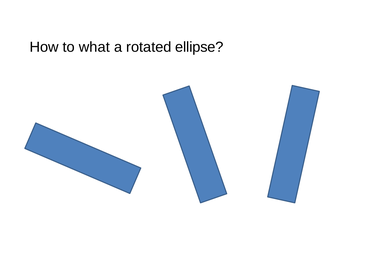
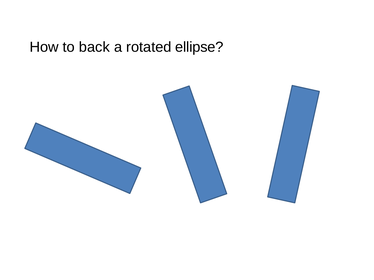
what: what -> back (94, 47)
